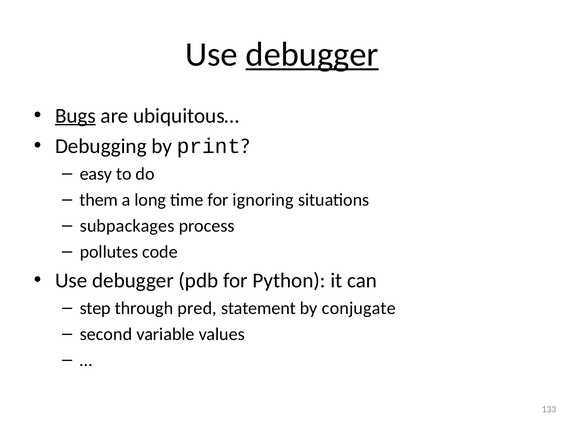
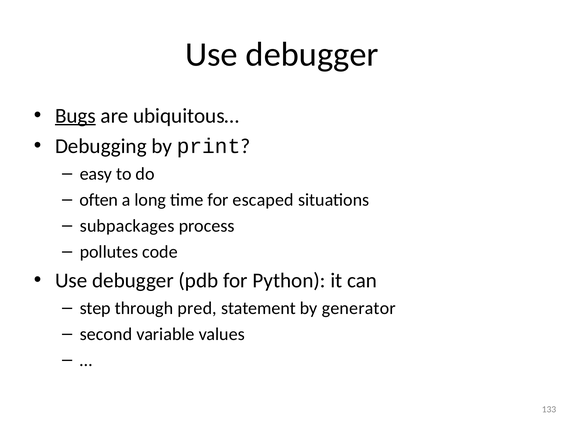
debugger underline: present -> none (312, 55)
them: them -> often (99, 200)
ignoring: ignoring -> escaped (263, 200)
conjugate: conjugate -> generator (359, 308)
